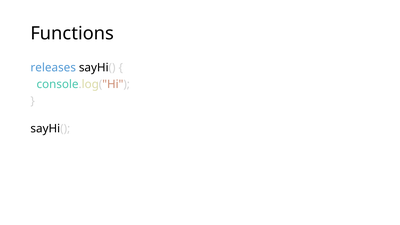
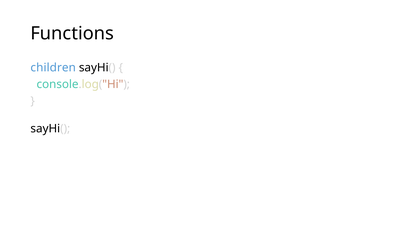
releases: releases -> children (53, 68)
